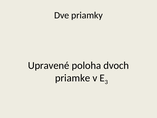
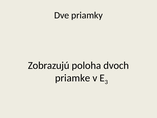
Upravené: Upravené -> Zobrazujú (49, 65)
